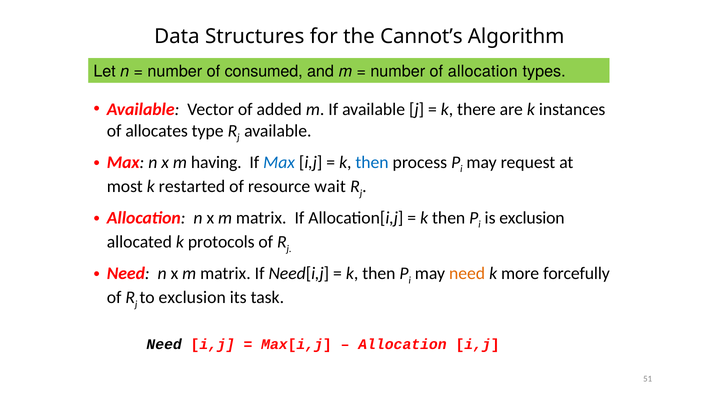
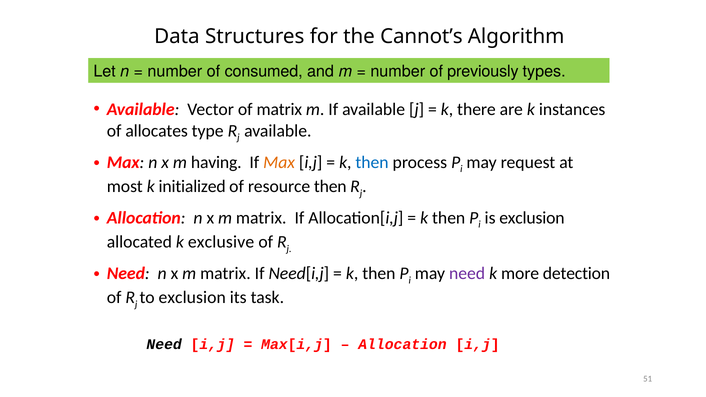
of allocation: allocation -> previously (483, 72)
of added: added -> matrix (279, 110)
Max colour: blue -> orange (279, 162)
restarted: restarted -> initialized (192, 186)
resource wait: wait -> then (330, 186)
protocols: protocols -> exclusive (221, 242)
need colour: orange -> purple (467, 273)
forcefully: forcefully -> detection (576, 273)
